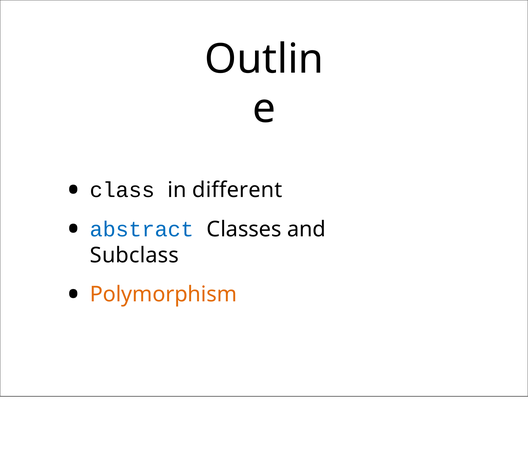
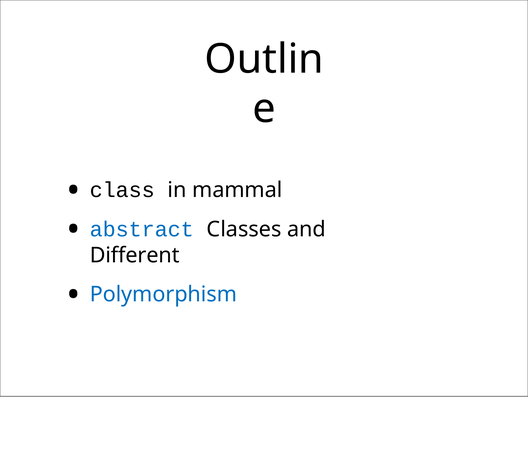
different: different -> mammal (237, 190)
Subclass: Subclass -> Different (135, 255)
Polymorphism colour: orange -> blue (163, 294)
